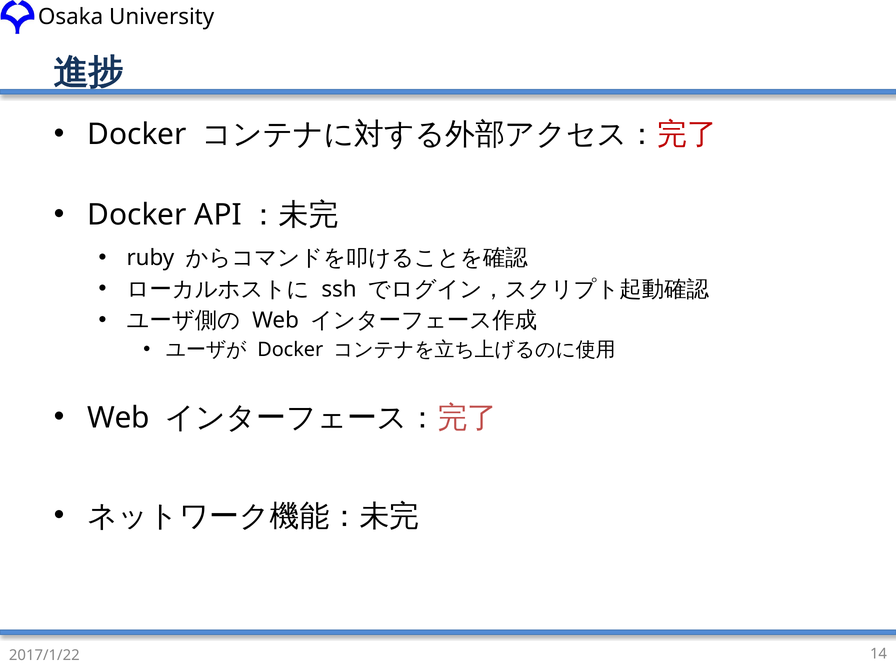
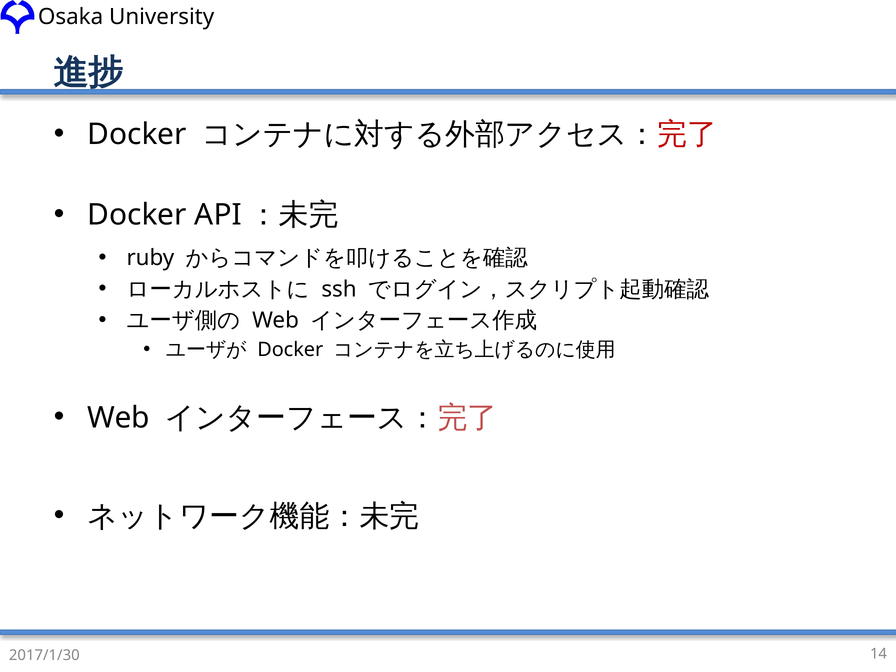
2017/1/22: 2017/1/22 -> 2017/1/30 (44, 655)
